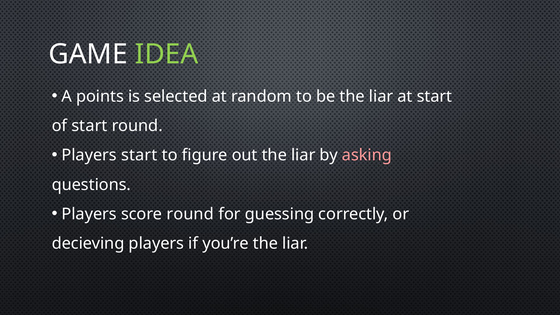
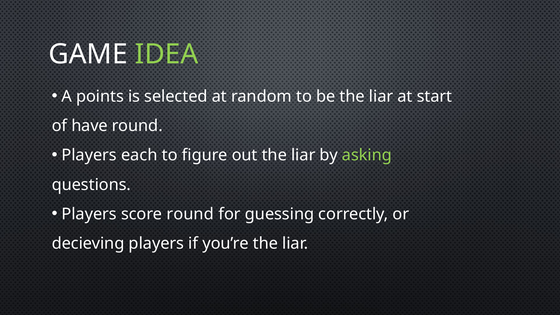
of start: start -> have (90, 126)
Players start: start -> each (139, 155)
asking colour: pink -> light green (367, 155)
